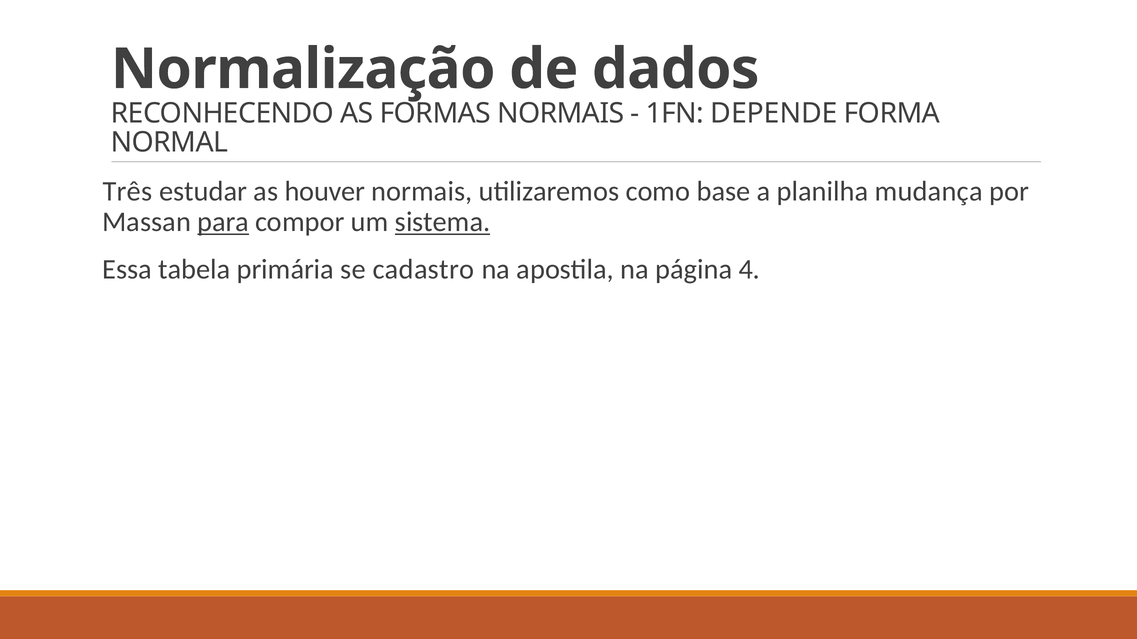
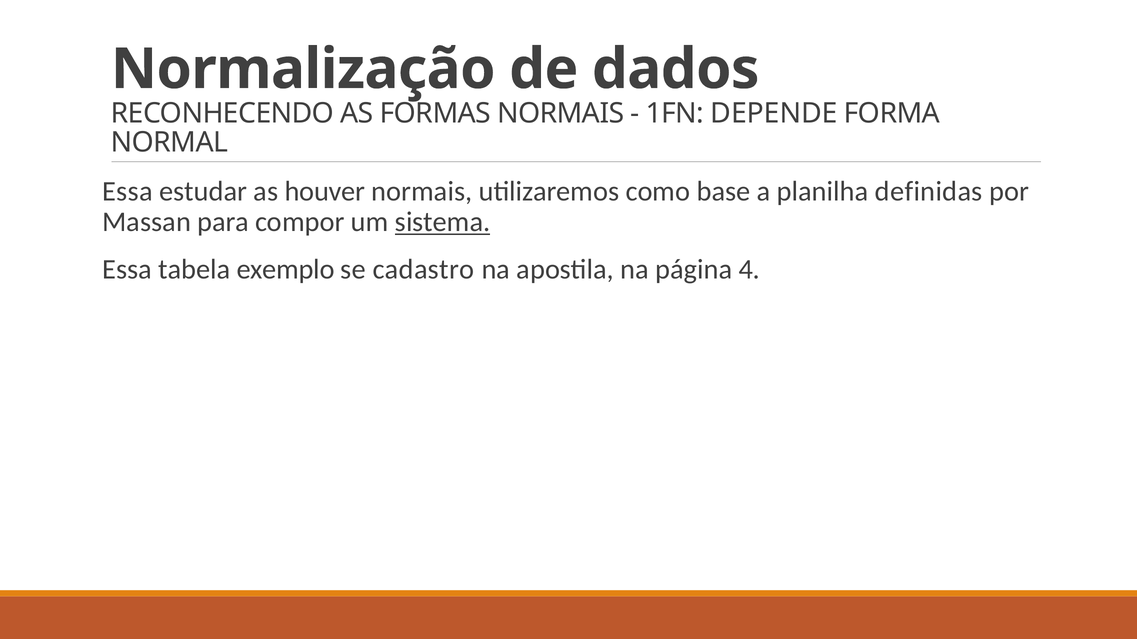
Três: Três -> Essa (128, 192)
mudança: mudança -> definidas (929, 192)
para underline: present -> none (223, 222)
primária: primária -> exemplo (285, 270)
